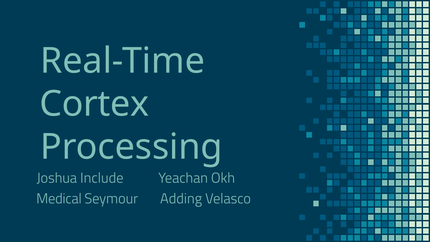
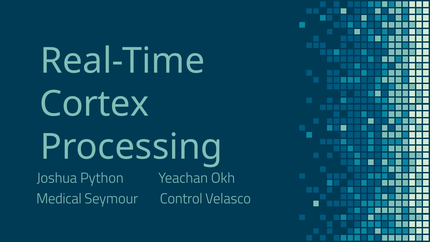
Include: Include -> Python (102, 178)
Adding: Adding -> Control (181, 199)
